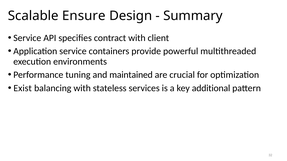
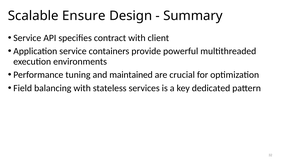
Exist: Exist -> Field (23, 88)
additional: additional -> dedicated (211, 88)
